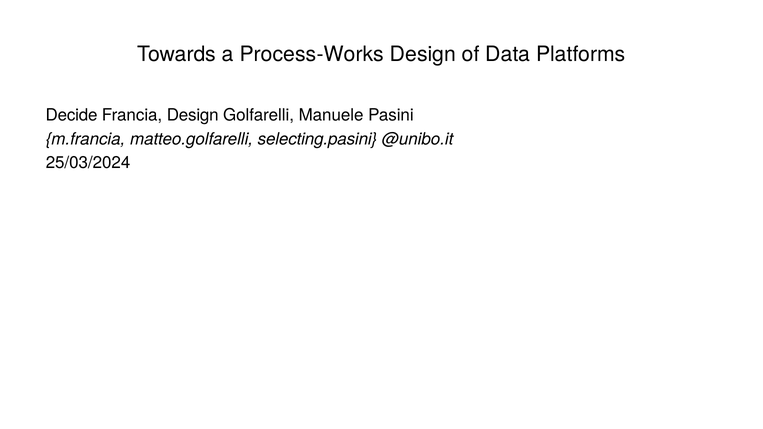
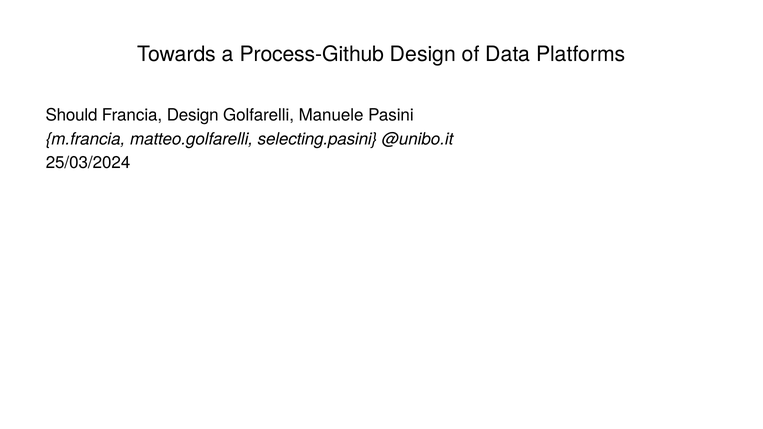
Process-Works: Process-Works -> Process-Github (312, 54)
Decide: Decide -> Should (72, 115)
